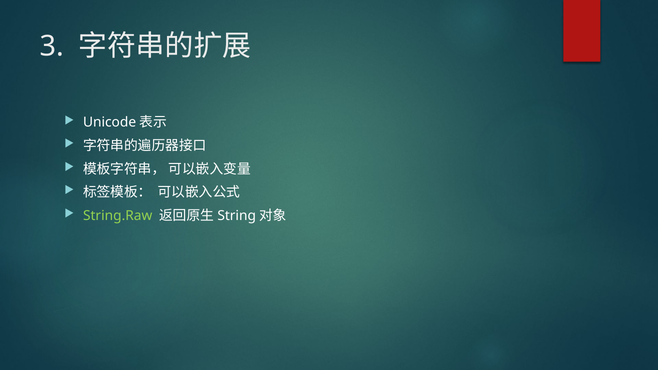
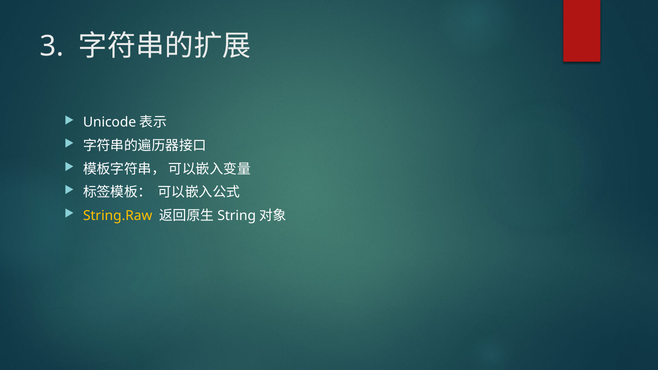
String.Raw colour: light green -> yellow (118, 216)
